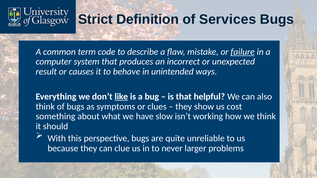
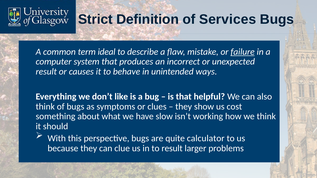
code: code -> ideal (107, 52)
like underline: present -> none (121, 97)
unreliable: unreliable -> calculator (206, 139)
to never: never -> result (172, 148)
